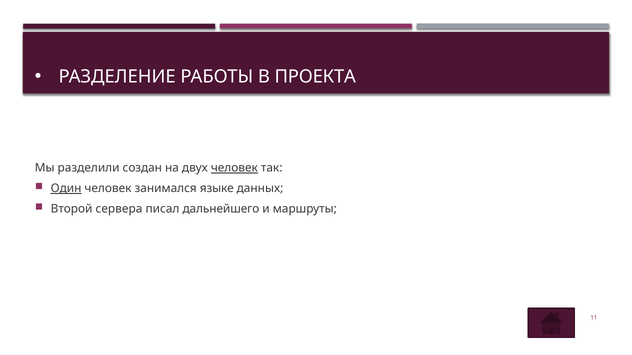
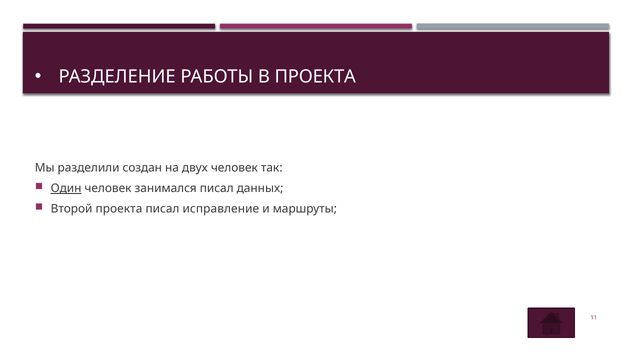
человек underline: present -> none (234, 168)
занимался языке: языке -> писал (217, 189)
Второй сервера: сервера -> проекта (119, 209)
дальнейшего: дальнейшего -> исправление (221, 209)
